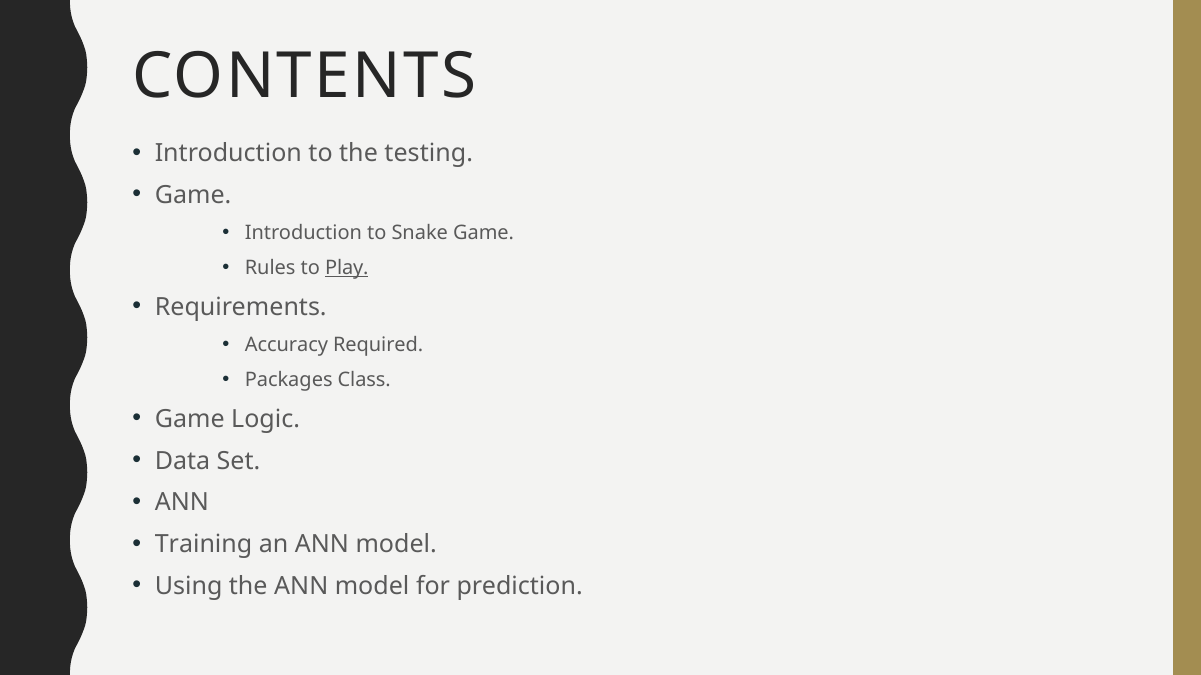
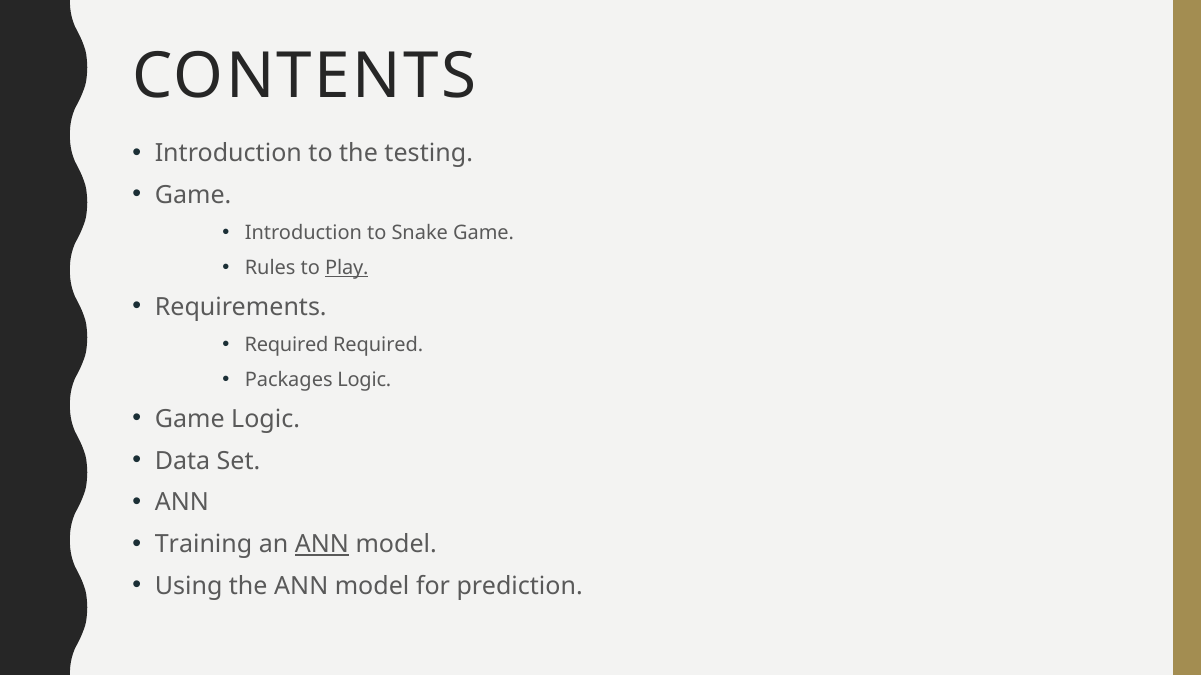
Accuracy: Accuracy -> Required (287, 345)
Packages Class: Class -> Logic (364, 380)
ANN underline: none -> present (322, 545)
